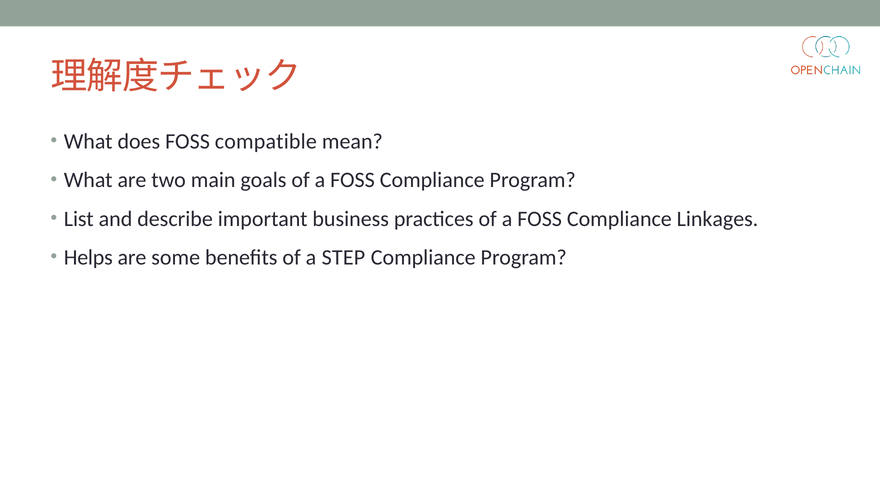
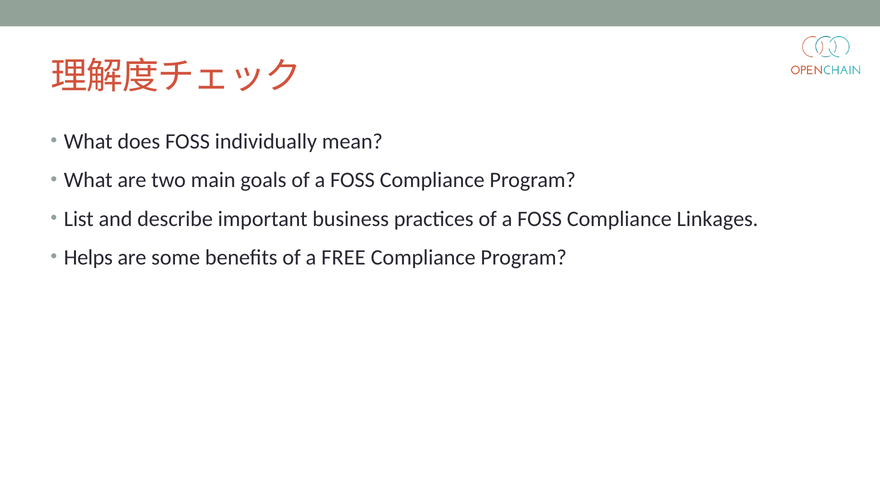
compatible: compatible -> individually (266, 141)
STEP: STEP -> FREE (343, 258)
